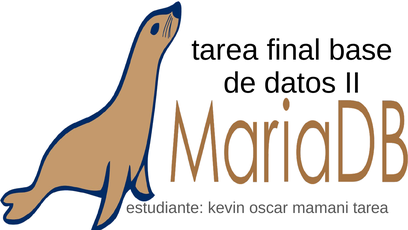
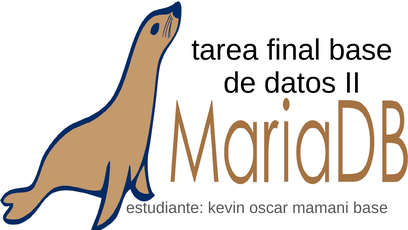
mamani tarea: tarea -> base (371, 207)
